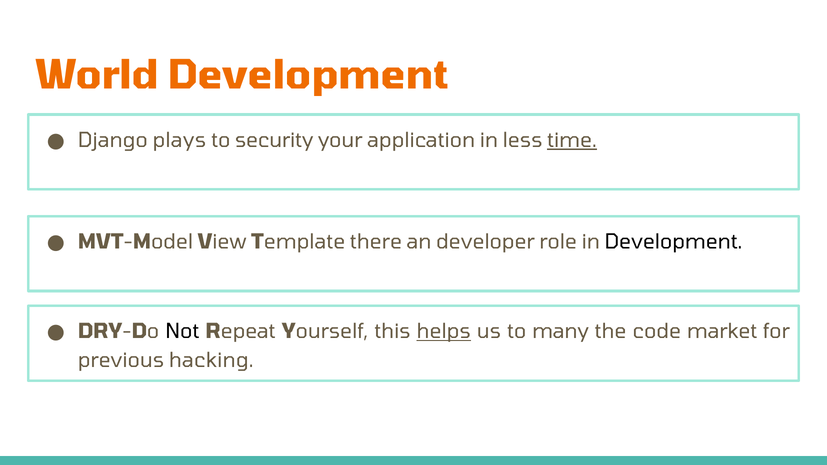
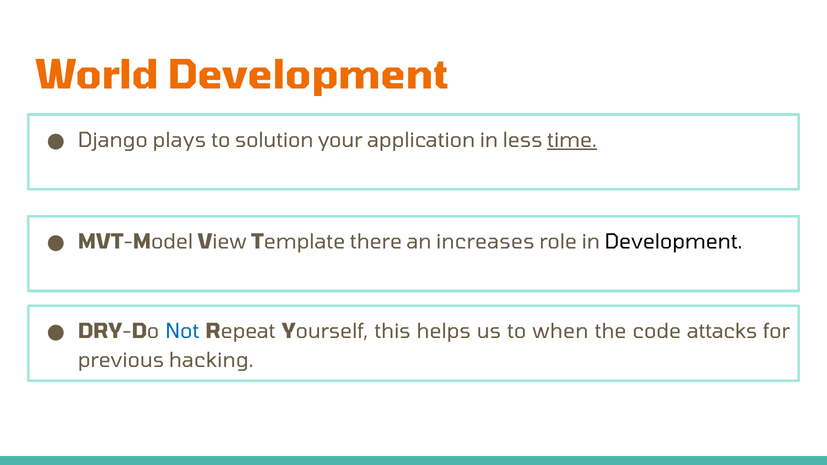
security: security -> solution (274, 140)
developer: developer -> increases (485, 242)
Not colour: black -> blue (182, 332)
helps underline: present -> none (444, 332)
many: many -> when (560, 332)
market: market -> attacks (722, 332)
